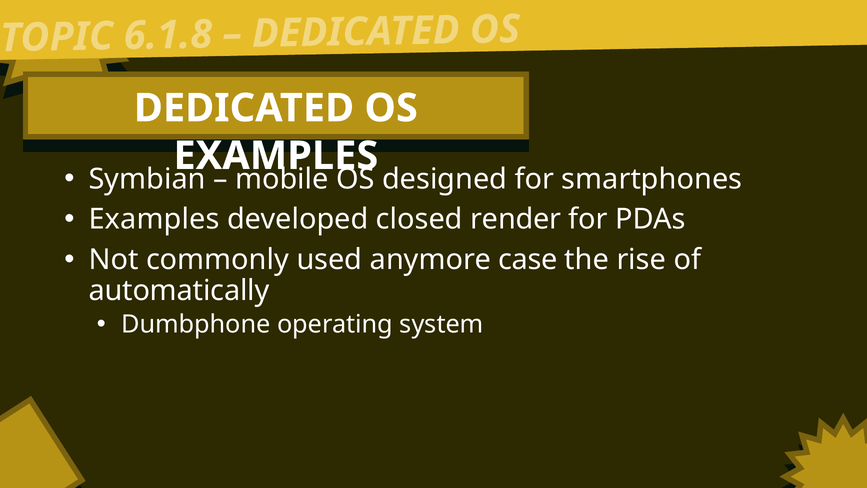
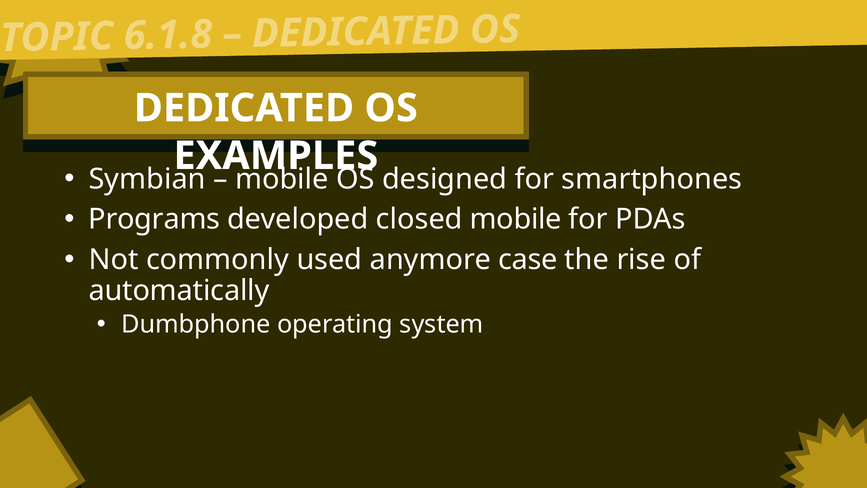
Examples: Examples -> Programs (154, 219)
closed render: render -> mobile (516, 219)
